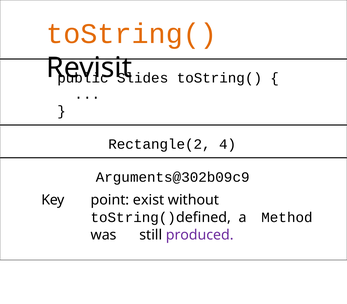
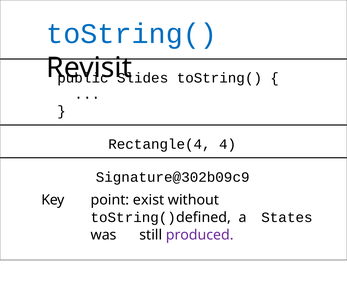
toString( colour: orange -> blue (132, 34)
Rectangle(2: Rectangle(2 -> Rectangle(4 (160, 144)
Arguments@302b09c9: Arguments@302b09c9 -> Signature@302b09c9 (173, 177)
Method: Method -> States (287, 218)
